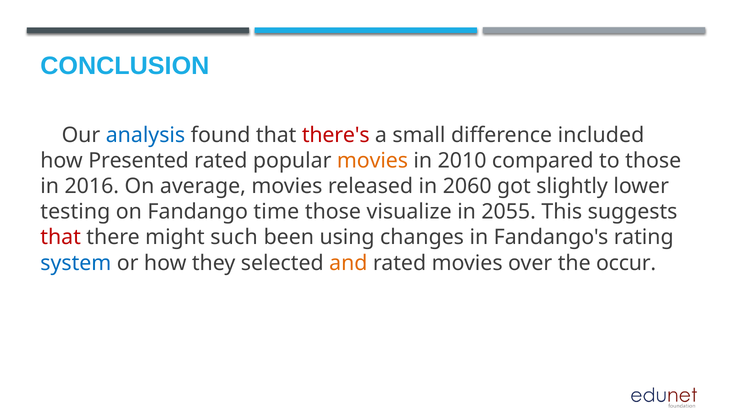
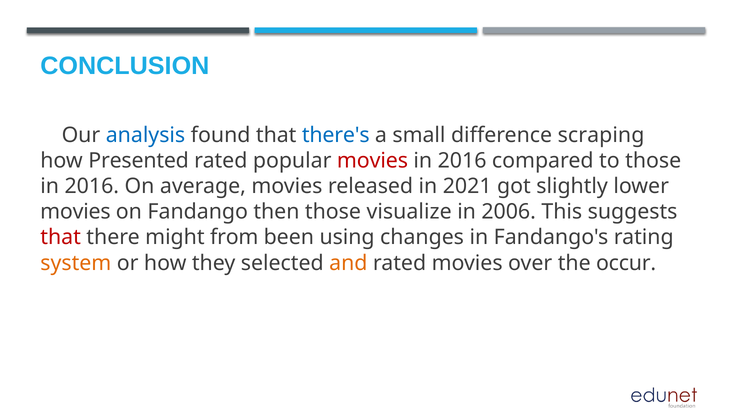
there's colour: red -> blue (336, 135)
included: included -> scraping (601, 135)
movies colour: orange -> red (373, 161)
2010: 2010 -> 2016 (462, 161)
2060: 2060 -> 2021 (467, 186)
testing: testing -> movies (75, 212)
time: time -> then (276, 212)
2055: 2055 -> 2006 (509, 212)
such: such -> from (234, 237)
system colour: blue -> orange (76, 263)
